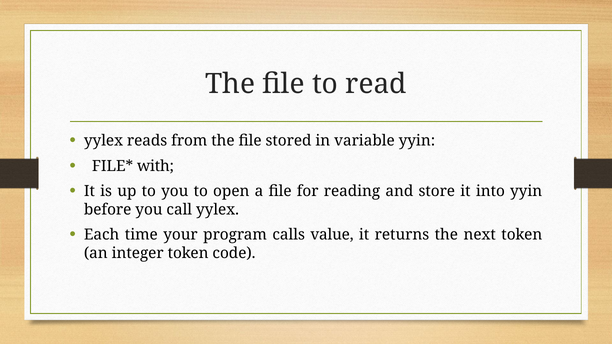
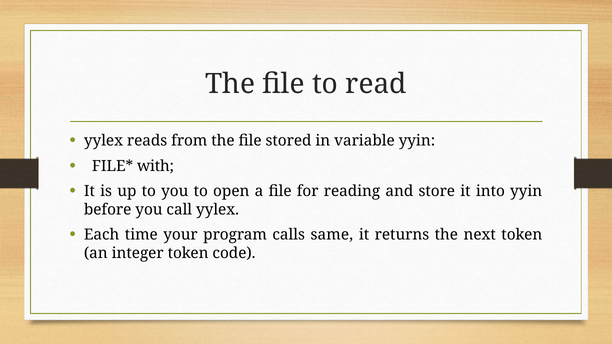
value: value -> same (332, 235)
